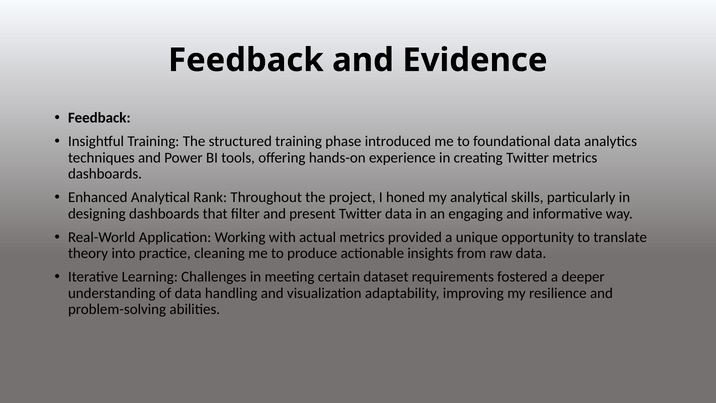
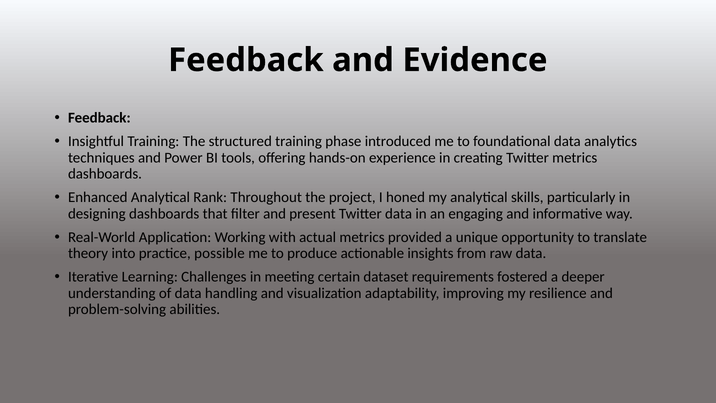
cleaning: cleaning -> possible (219, 253)
